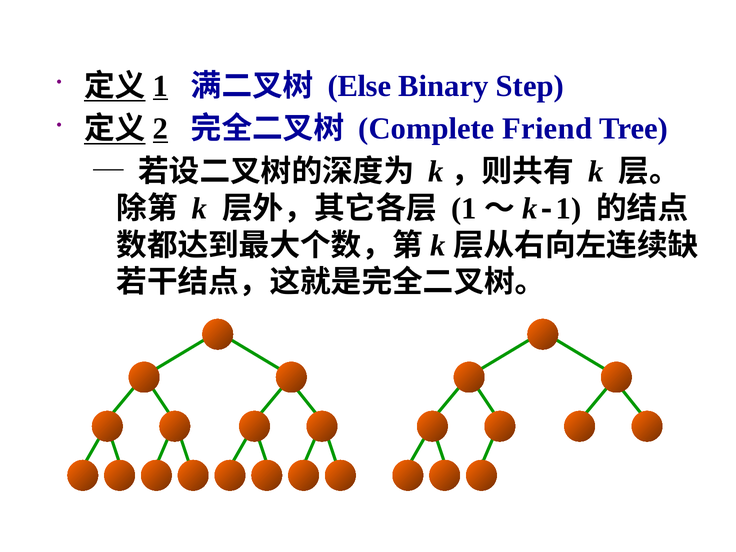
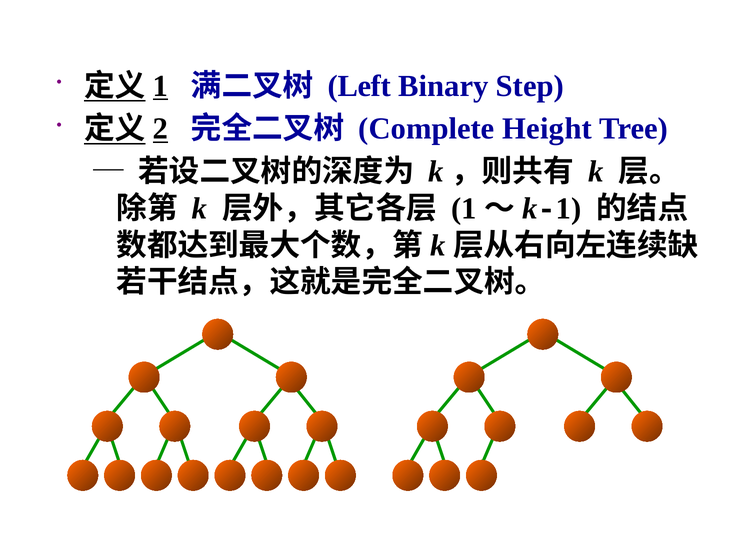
Else: Else -> Left (359, 86)
Friend: Friend -> Height (547, 129)
